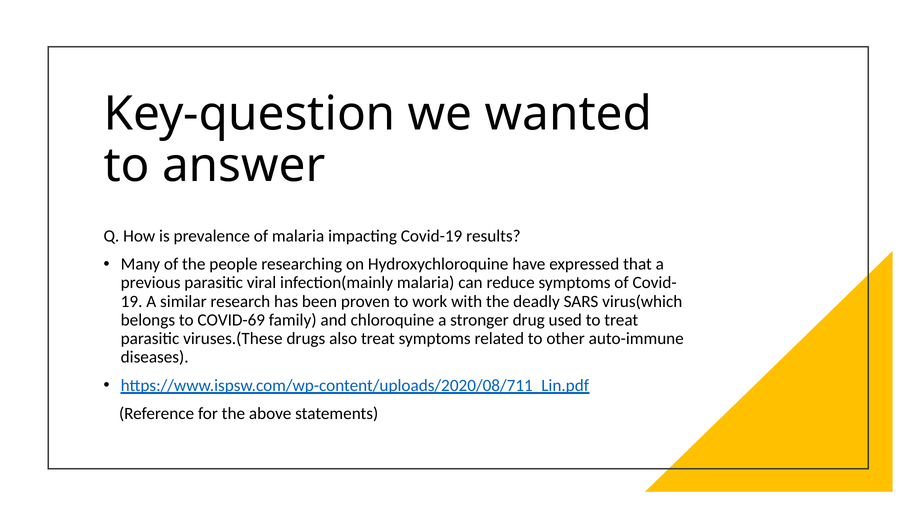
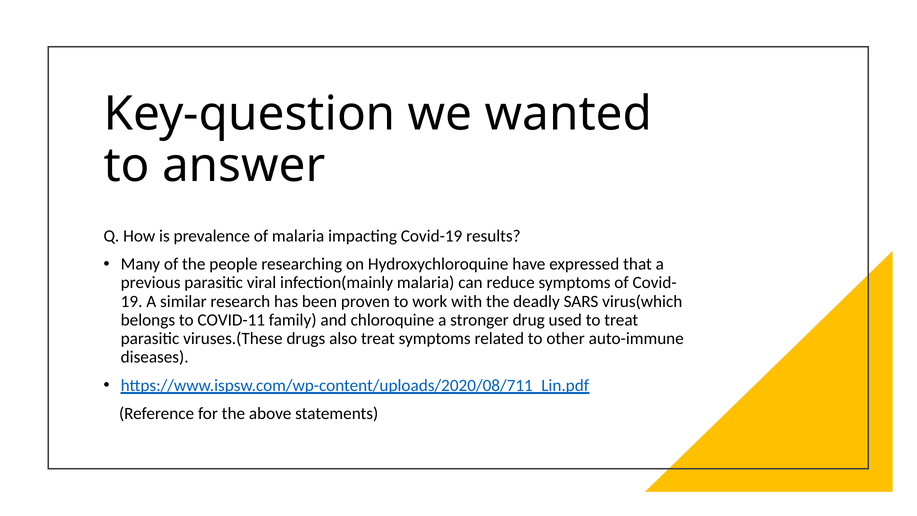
COVID-69: COVID-69 -> COVID-11 (231, 320)
